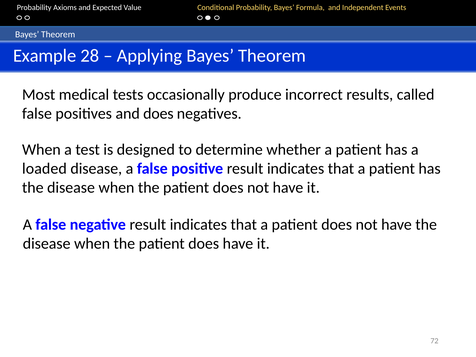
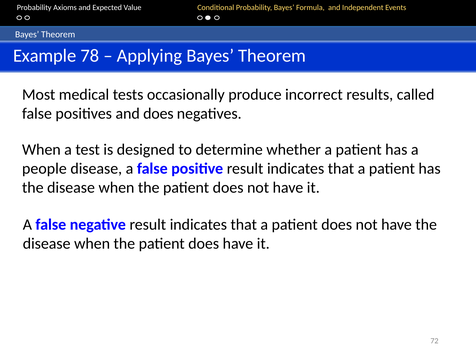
28: 28 -> 78 (90, 56)
loaded: loaded -> people (44, 169)
